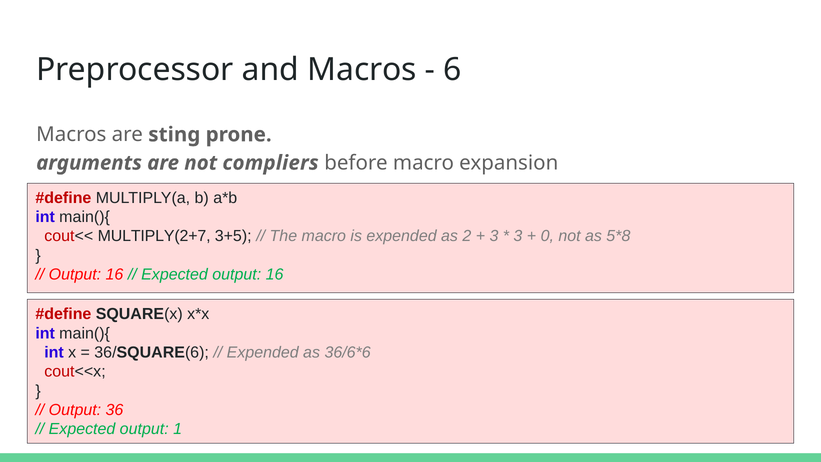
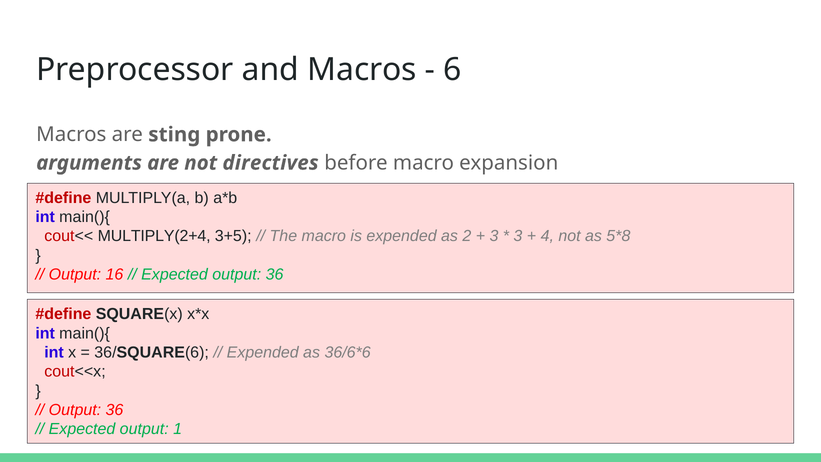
compliers: compliers -> directives (271, 163)
MULTIPLY(2+7: MULTIPLY(2+7 -> MULTIPLY(2+4 (154, 236)
0: 0 -> 4 (547, 236)
Expected output 16: 16 -> 36 (275, 274)
